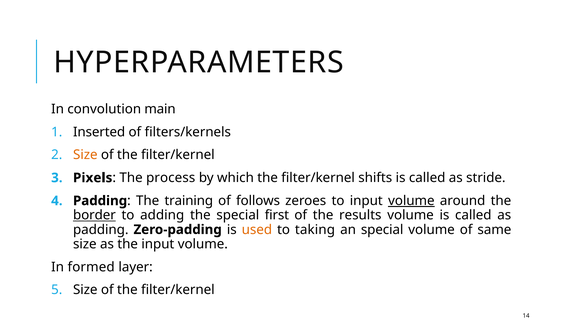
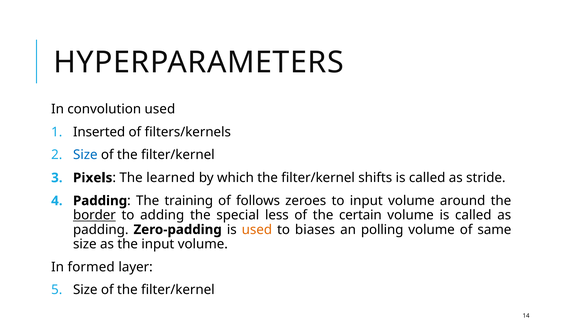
convolution main: main -> used (160, 109)
Size colour: orange -> blue (85, 155)
process: process -> learned (171, 178)
volume underline: present -> none (411, 201)
first: first -> less (277, 215)
results: results -> certain (360, 215)
taking: taking -> biases (315, 230)
an special: special -> polling (382, 230)
